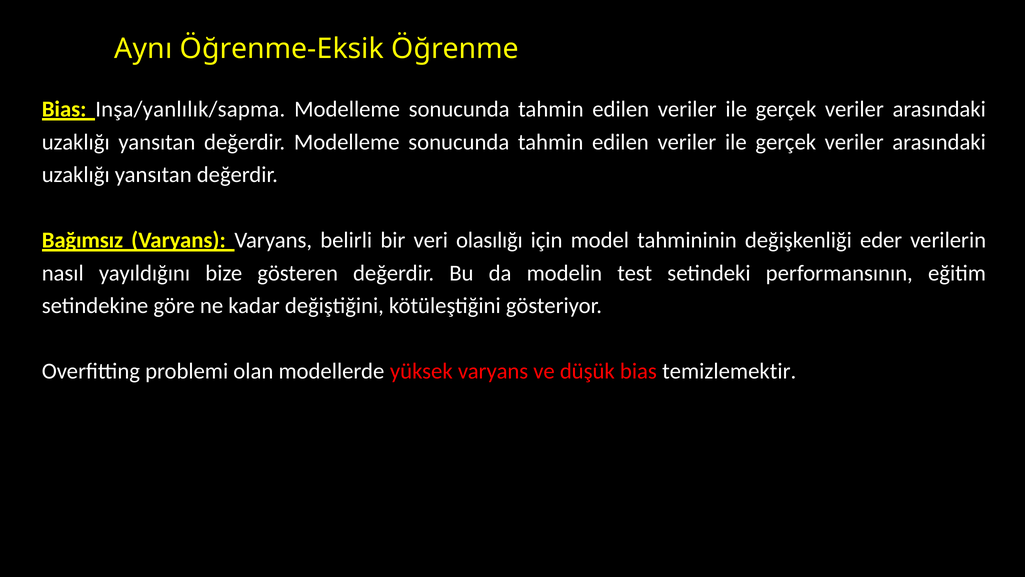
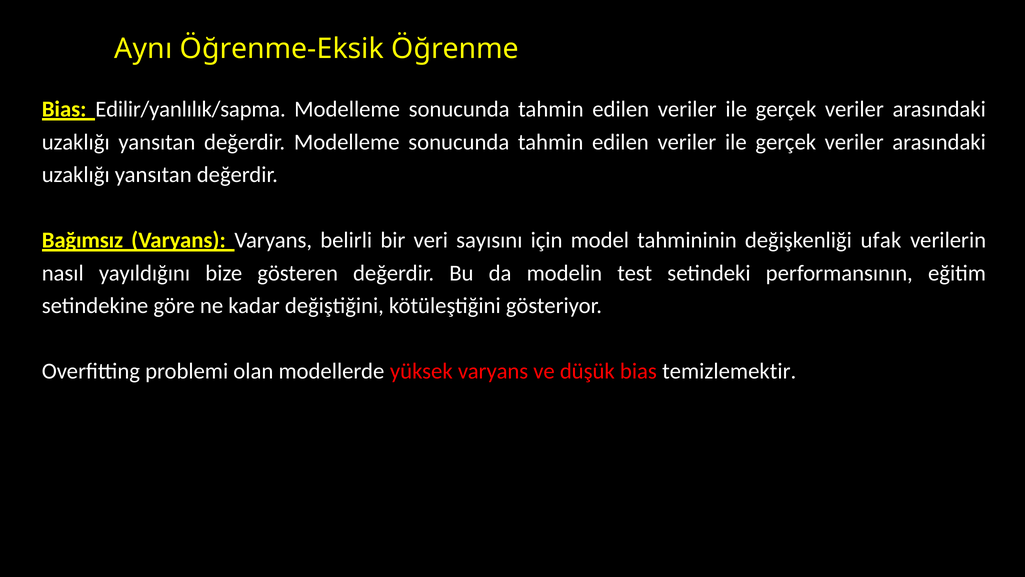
Inşa/yanlılık/sapma: Inşa/yanlılık/sapma -> Edilir/yanlılık/sapma (191, 109)
olasılığı: olasılığı -> sayısını (489, 240)
eder: eder -> ufak (881, 240)
